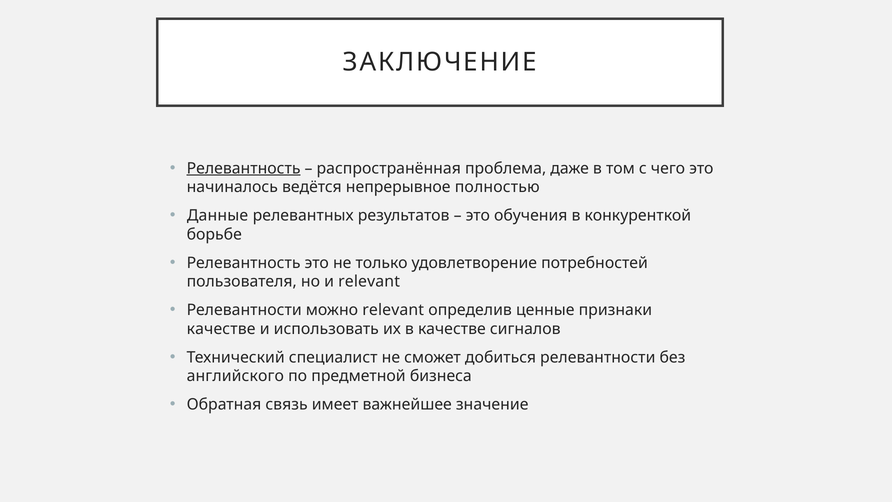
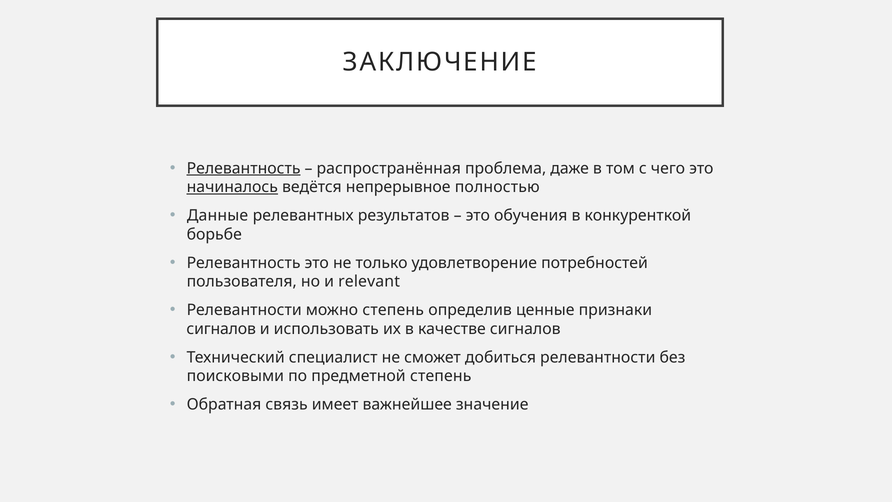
начиналось underline: none -> present (232, 187)
можно relevant: relevant -> степень (393, 310)
качестве: качестве -> сигналов (221, 329)
английского: английского -> поисковыми (235, 376)
предметной бизнеса: бизнеса -> степень (441, 376)
